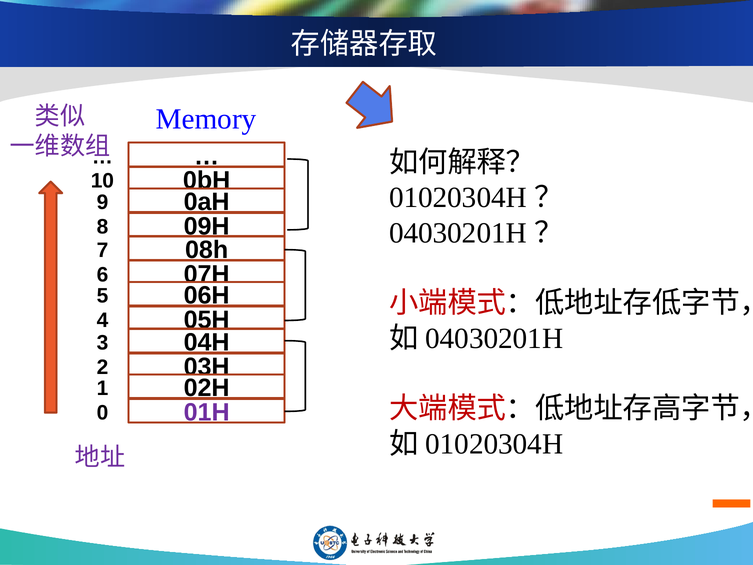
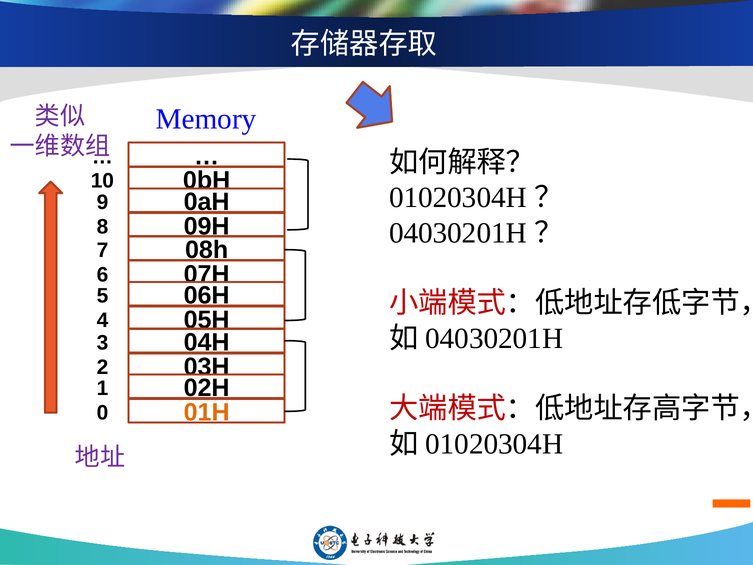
01H colour: purple -> orange (207, 412)
